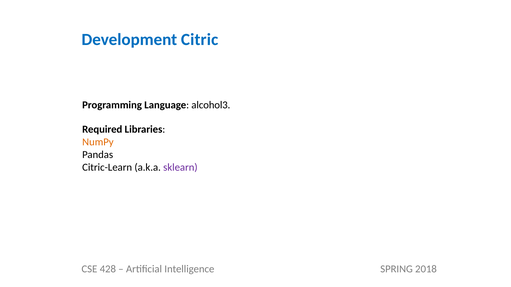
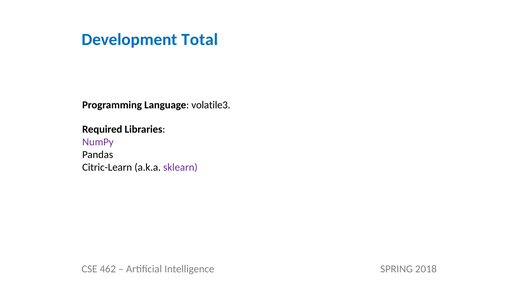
Citric: Citric -> Total (200, 40)
alcohol3: alcohol3 -> volatile3 (211, 105)
NumPy colour: orange -> purple (98, 142)
428: 428 -> 462 (108, 269)
